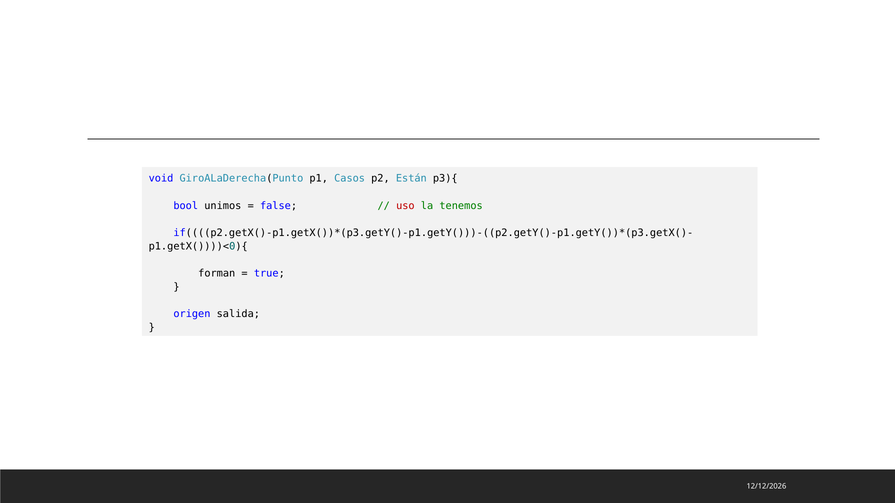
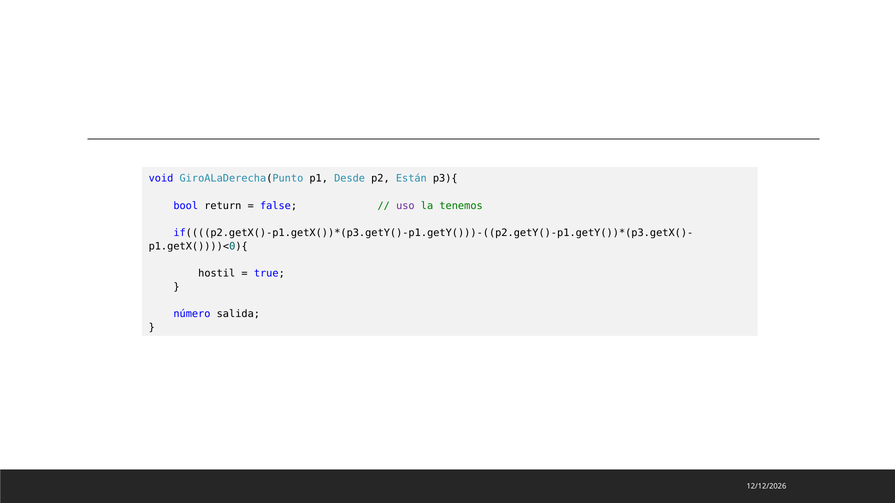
Casos: Casos -> Desde (350, 179)
unimos: unimos -> return (223, 206)
uso colour: red -> purple (405, 206)
forman: forman -> hostil (217, 274)
origen: origen -> número (192, 314)
